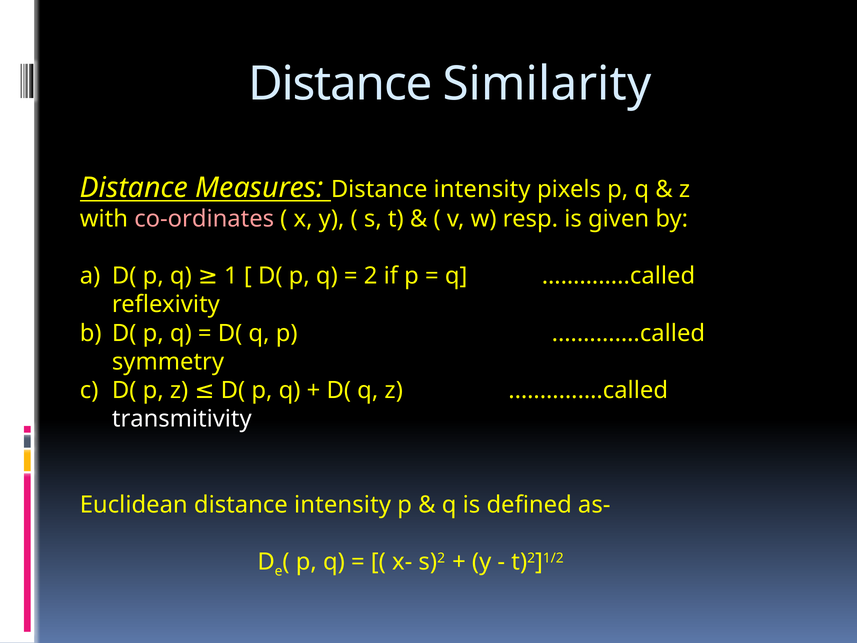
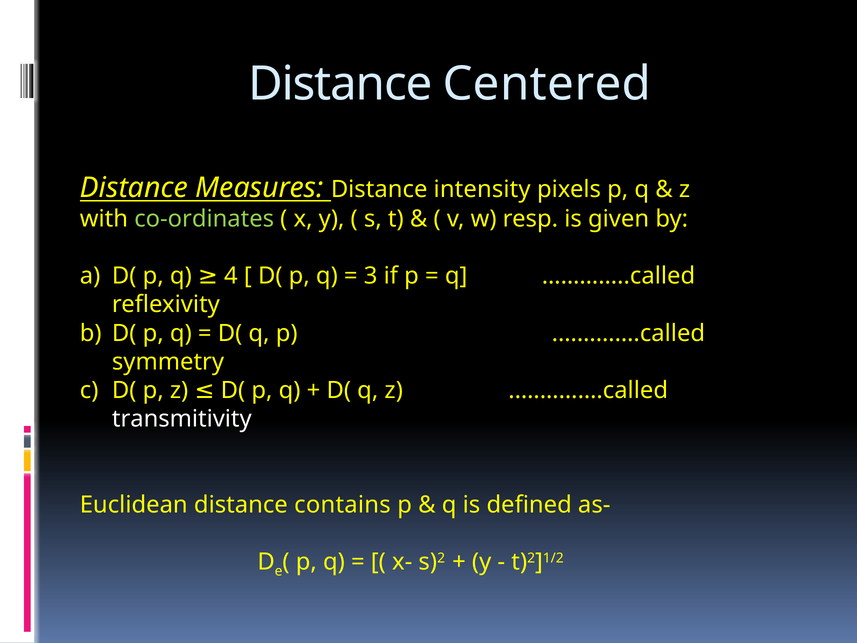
Similarity: Similarity -> Centered (547, 84)
co-ordinates colour: pink -> light green (204, 219)
1: 1 -> 4 (231, 276)
2: 2 -> 3 (371, 276)
Euclidean distance intensity: intensity -> contains (342, 504)
